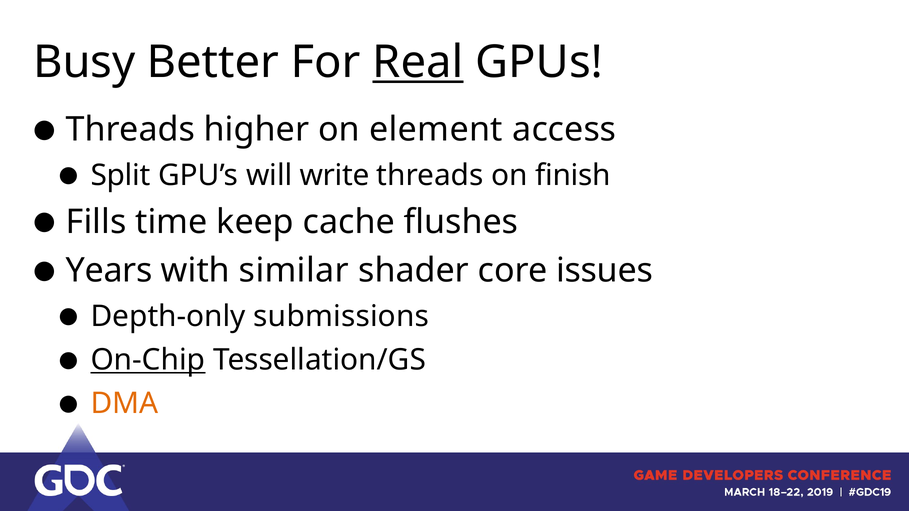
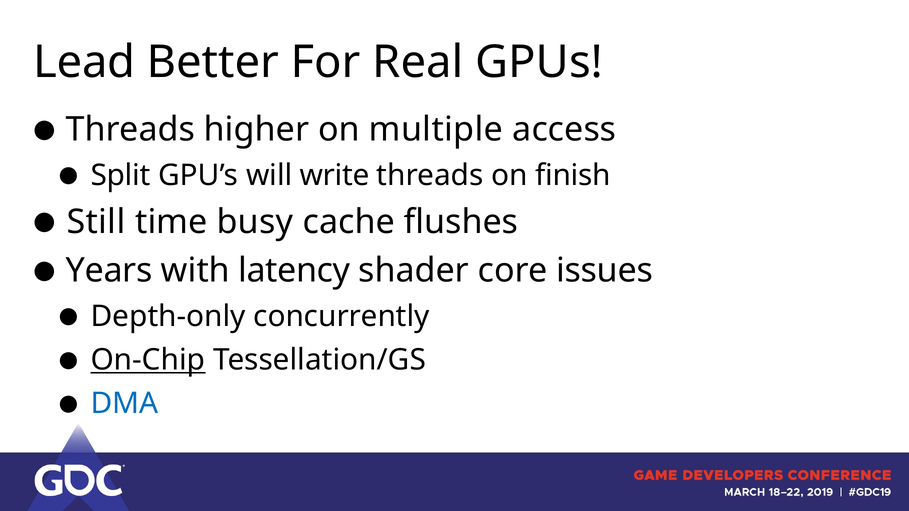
Busy: Busy -> Lead (84, 62)
Real underline: present -> none (418, 62)
element: element -> multiple (436, 130)
Fills: Fills -> Still (96, 222)
keep: keep -> busy (255, 222)
similar: similar -> latency (294, 271)
submissions: submissions -> concurrently (341, 317)
DMA colour: orange -> blue (125, 404)
